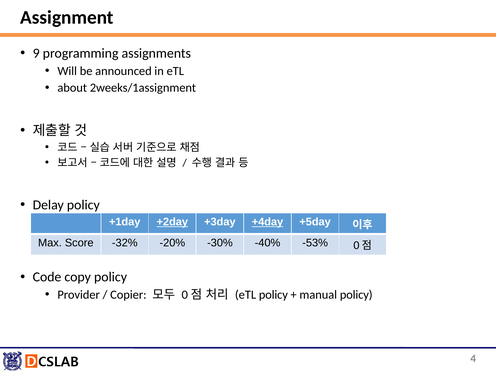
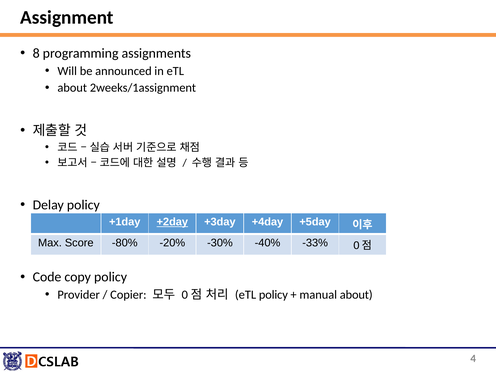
9: 9 -> 8 (36, 53)
+4day underline: present -> none (267, 222)
-32%: -32% -> -80% (125, 243)
-53%: -53% -> -33% (315, 243)
manual policy: policy -> about (356, 295)
